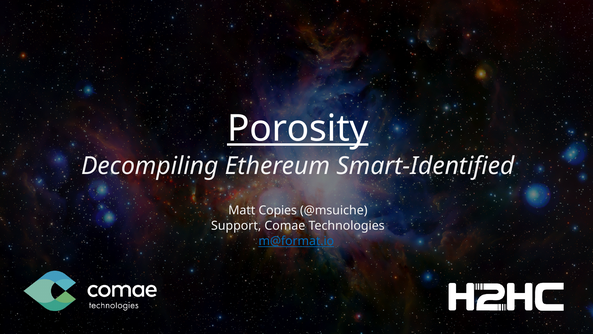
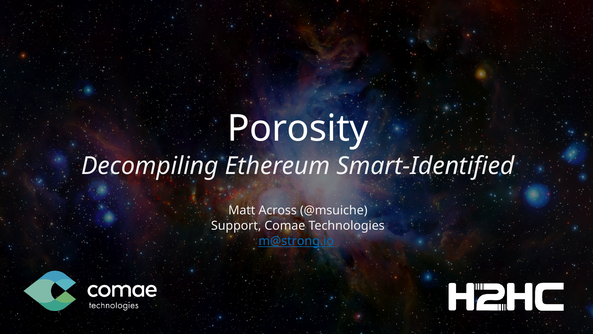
Porosity underline: present -> none (298, 128)
Copies: Copies -> Across (278, 210)
m@format.io: m@format.io -> m@strong.io (296, 241)
